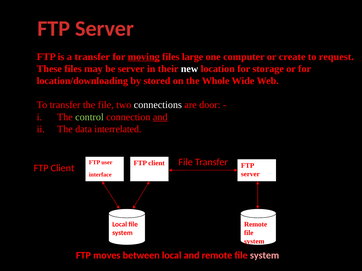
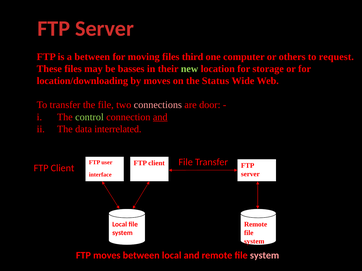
a transfer: transfer -> between (92, 57)
moving underline: present -> none (144, 57)
large: large -> third (193, 57)
create: create -> others (292, 57)
be server: server -> basses (131, 69)
new colour: white -> light green (189, 69)
by stored: stored -> moves (157, 81)
Whole: Whole -> Status (215, 81)
connections colour: white -> pink (158, 105)
